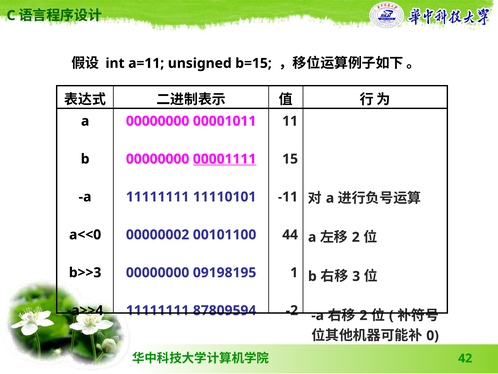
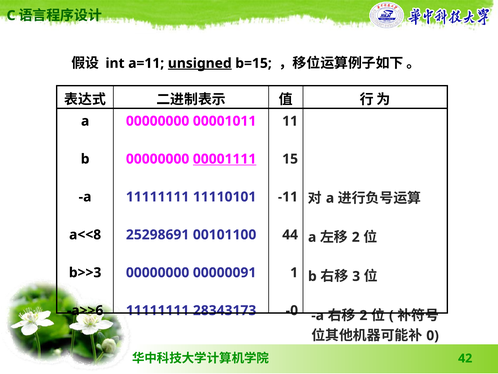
unsigned underline: none -> present (200, 63)
a<<0: a<<0 -> a<<8 (85, 234)
00000002: 00000002 -> 25298691 (158, 234)
09198195: 09198195 -> 00000091 (225, 272)
a>>4: a>>4 -> a>>6 (85, 310)
87809594: 87809594 -> 28343173 (225, 310)
-2: -2 -> -0 (292, 310)
